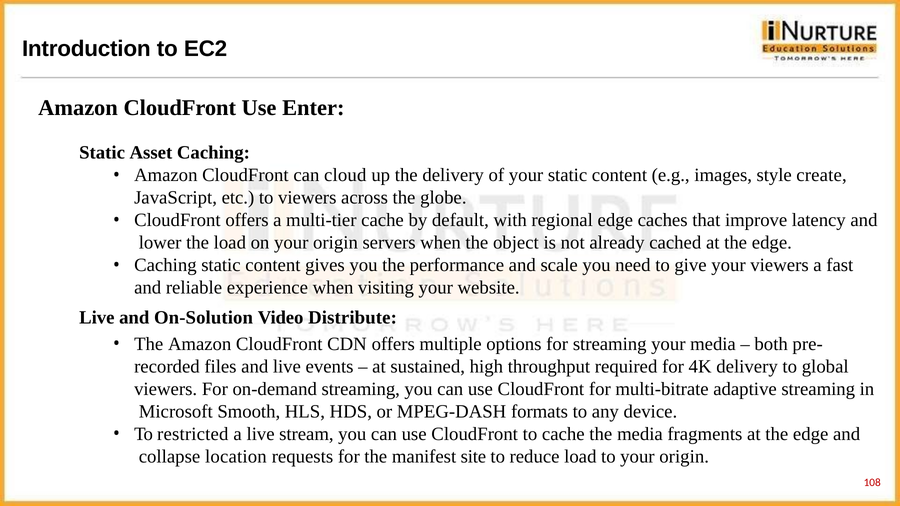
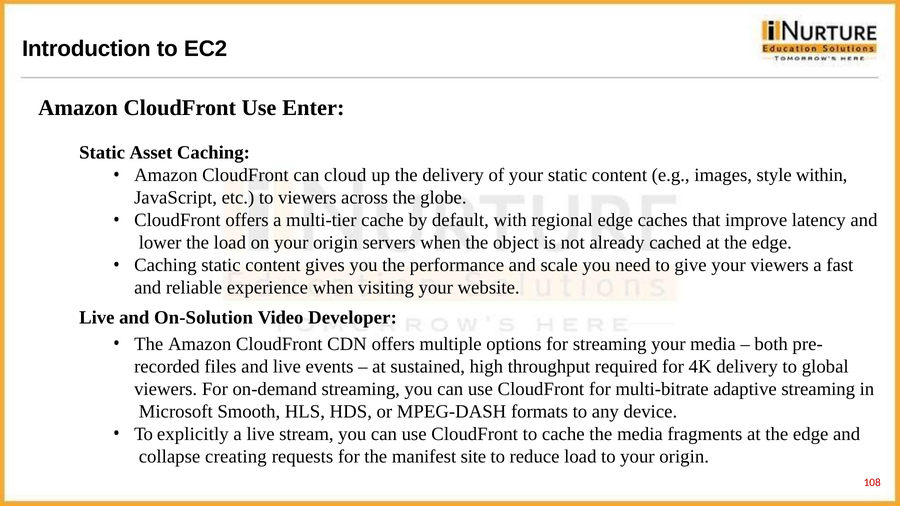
create: create -> within (822, 175)
Distribute: Distribute -> Developer (353, 318)
restricted: restricted -> explicitly (193, 434)
location: location -> creating (236, 457)
